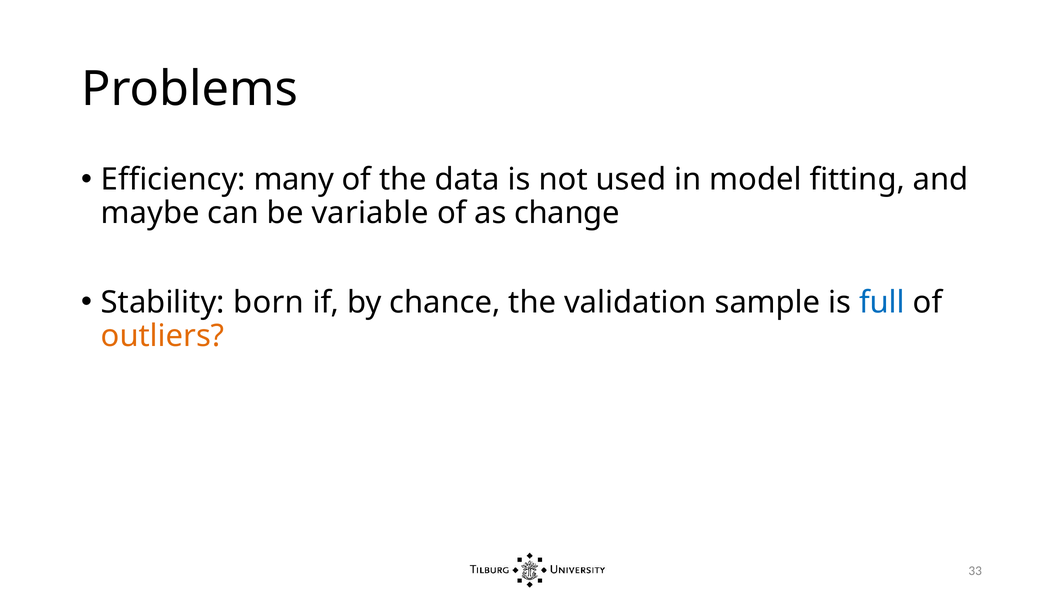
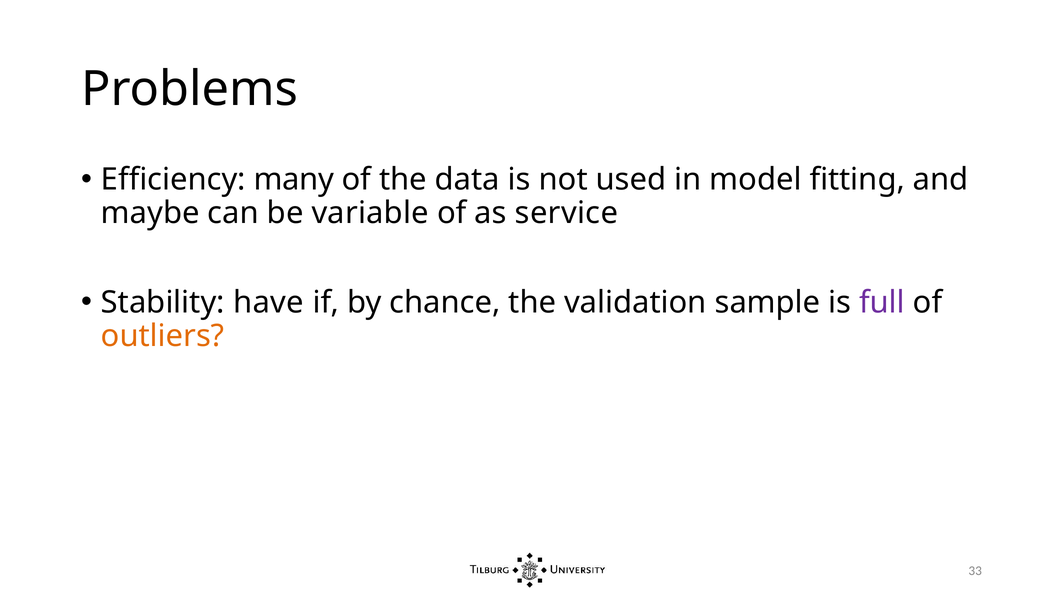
change: change -> service (567, 213)
born: born -> have (269, 302)
full colour: blue -> purple (882, 302)
